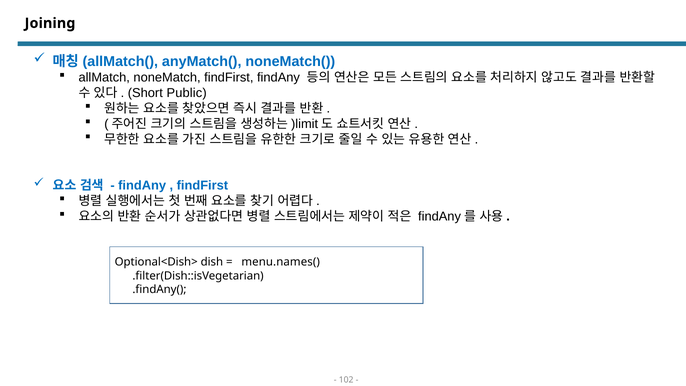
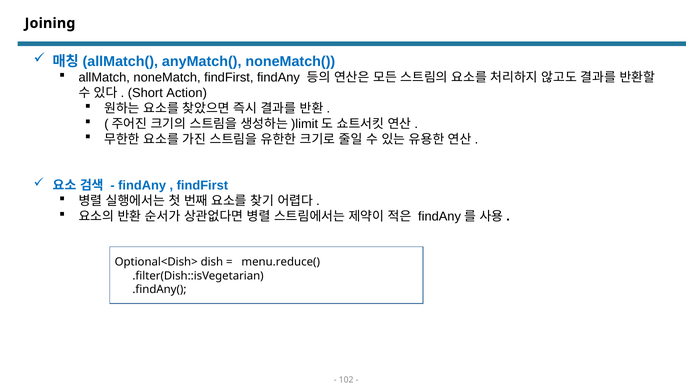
Public: Public -> Action (187, 93)
menu.names(: menu.names( -> menu.reduce( (281, 262)
